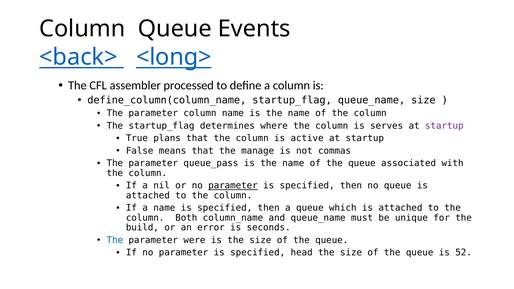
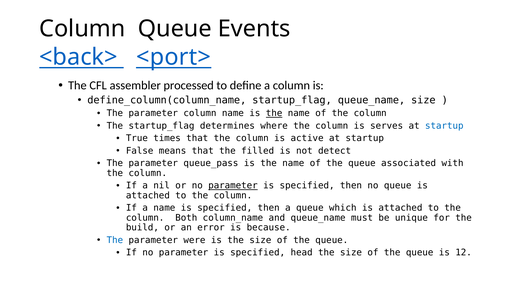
<long>: <long> -> <port> (174, 57)
the underline: none -> present (274, 113)
startup colour: purple -> blue (444, 126)
plans: plans -> times (167, 138)
manage: manage -> filled (258, 151)
commas: commas -> detect (335, 151)
seconds: seconds -> because (269, 228)
52: 52 -> 12 (464, 253)
